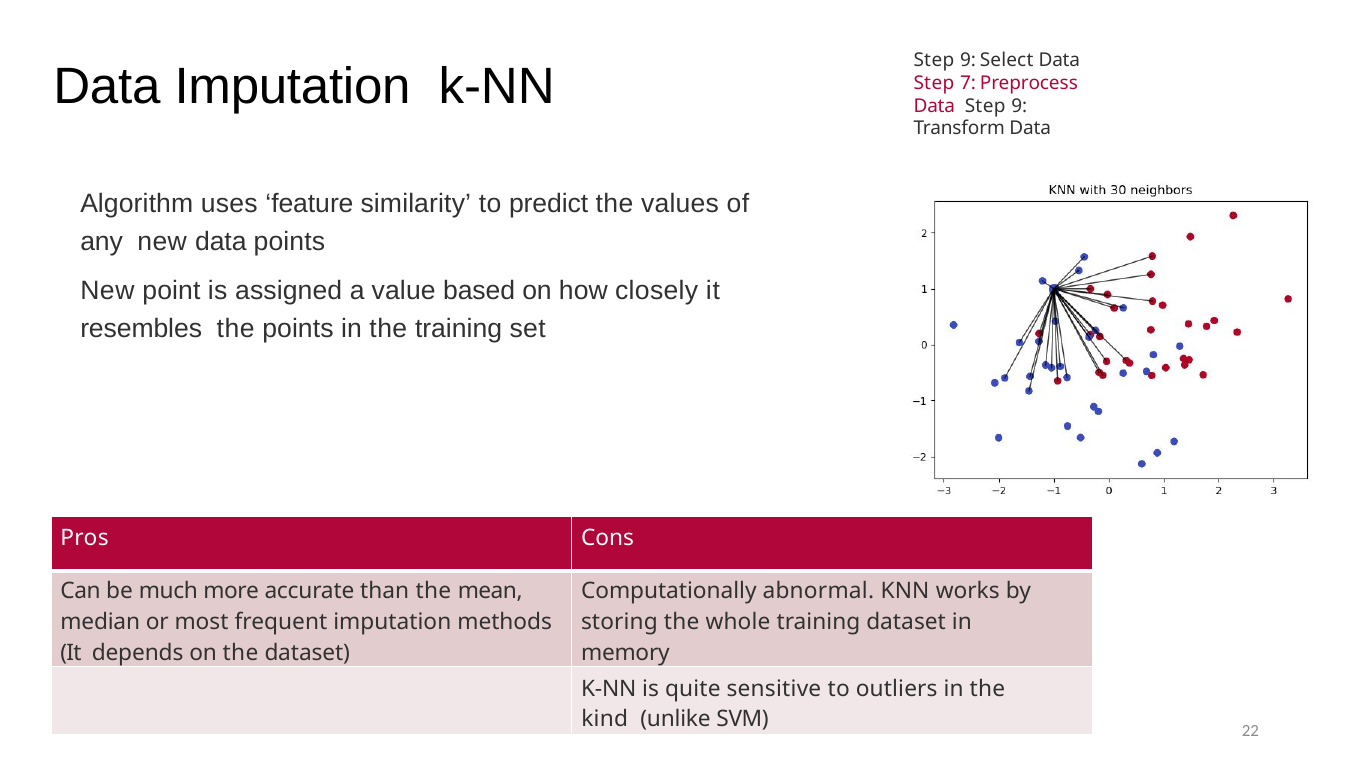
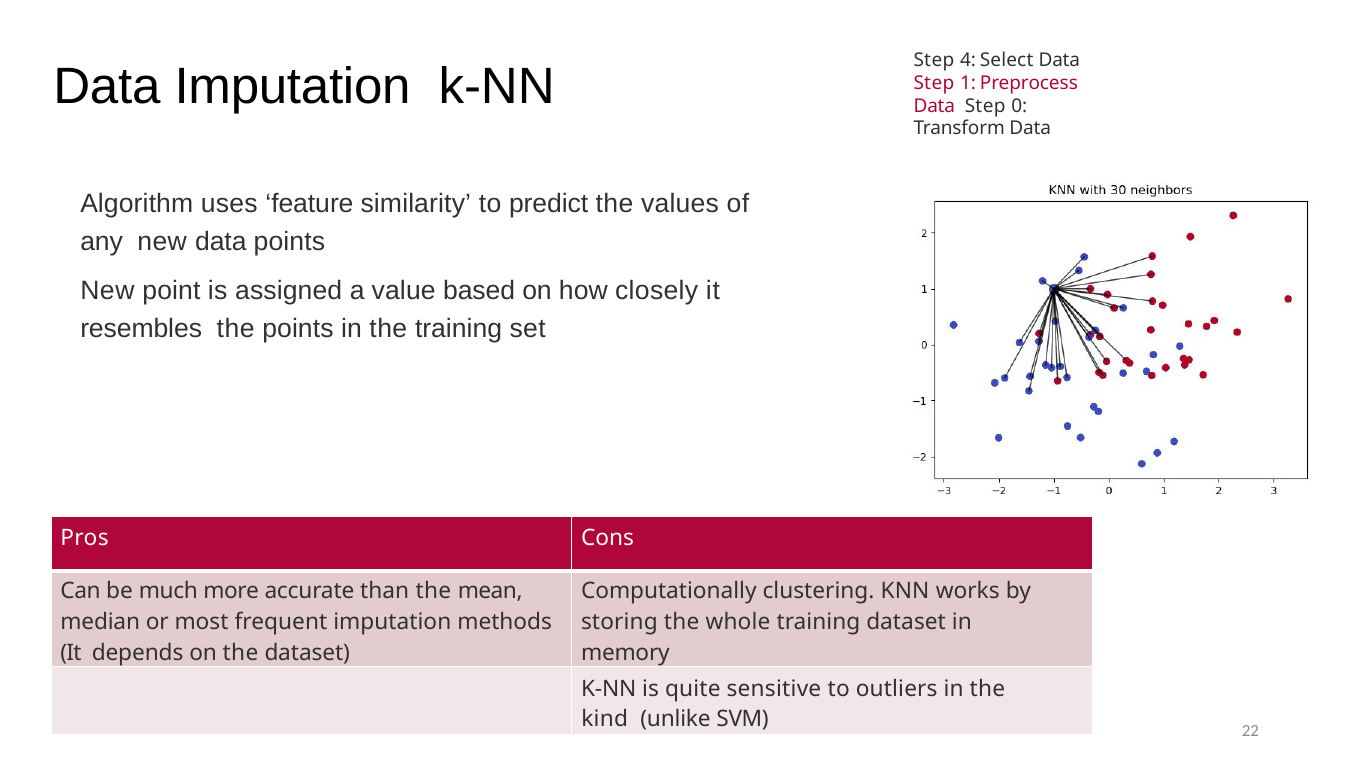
9: 9 -> 4 (968, 60)
7: 7 -> 1 (968, 83)
Data Step 9: 9 -> 0 (1019, 106)
abnormal: abnormal -> clustering (818, 592)
